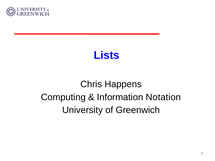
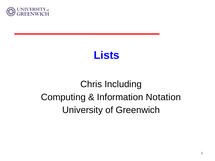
Happens: Happens -> Including (123, 84)
